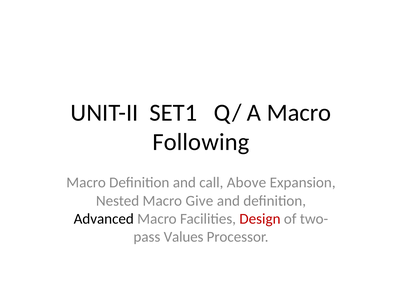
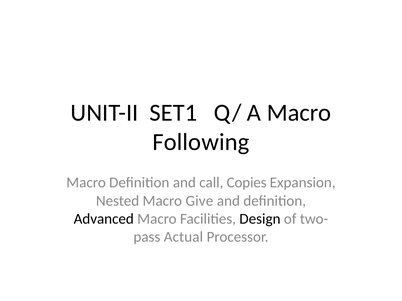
Above: Above -> Copies (247, 183)
Design colour: red -> black (260, 219)
Values: Values -> Actual (183, 237)
